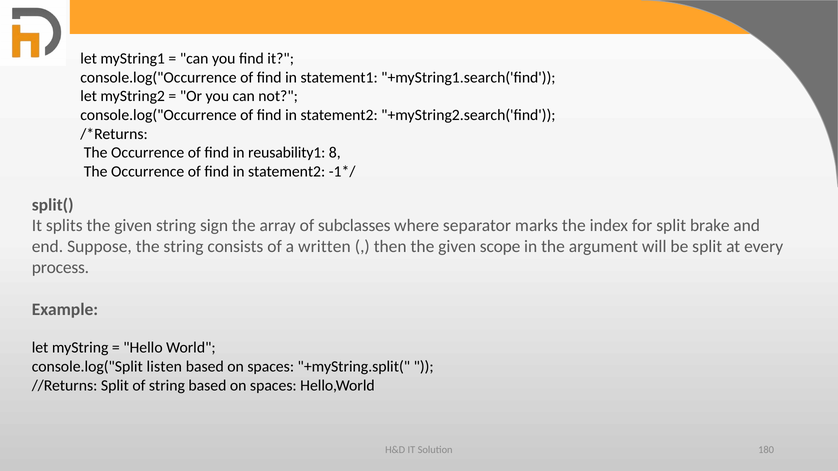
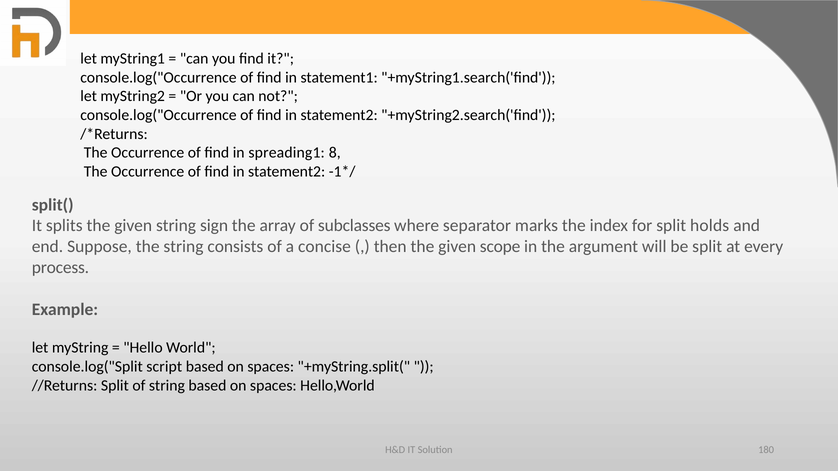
reusability1: reusability1 -> spreading1 (287, 153)
brake: brake -> holds (710, 226)
written: written -> concise (324, 247)
listen: listen -> script (164, 367)
